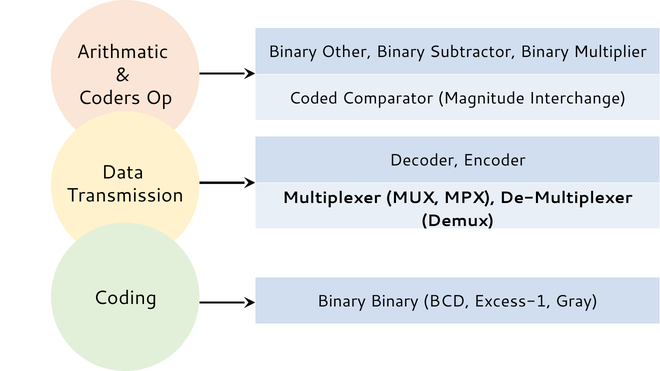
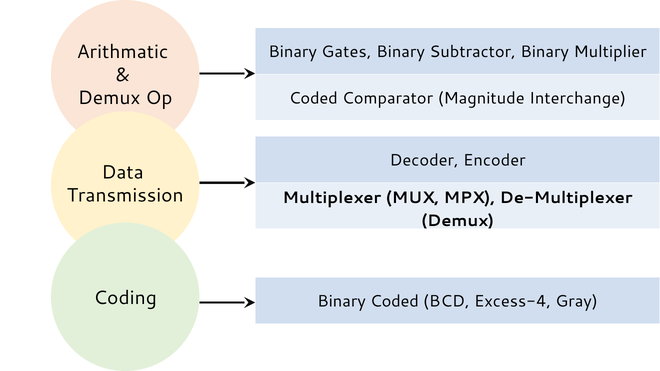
Other: Other -> Gates (347, 52)
Coders: Coders -> Demux (109, 98)
Binary Binary: Binary -> Coded (395, 302)
Excess-1: Excess-1 -> Excess-4 (513, 302)
